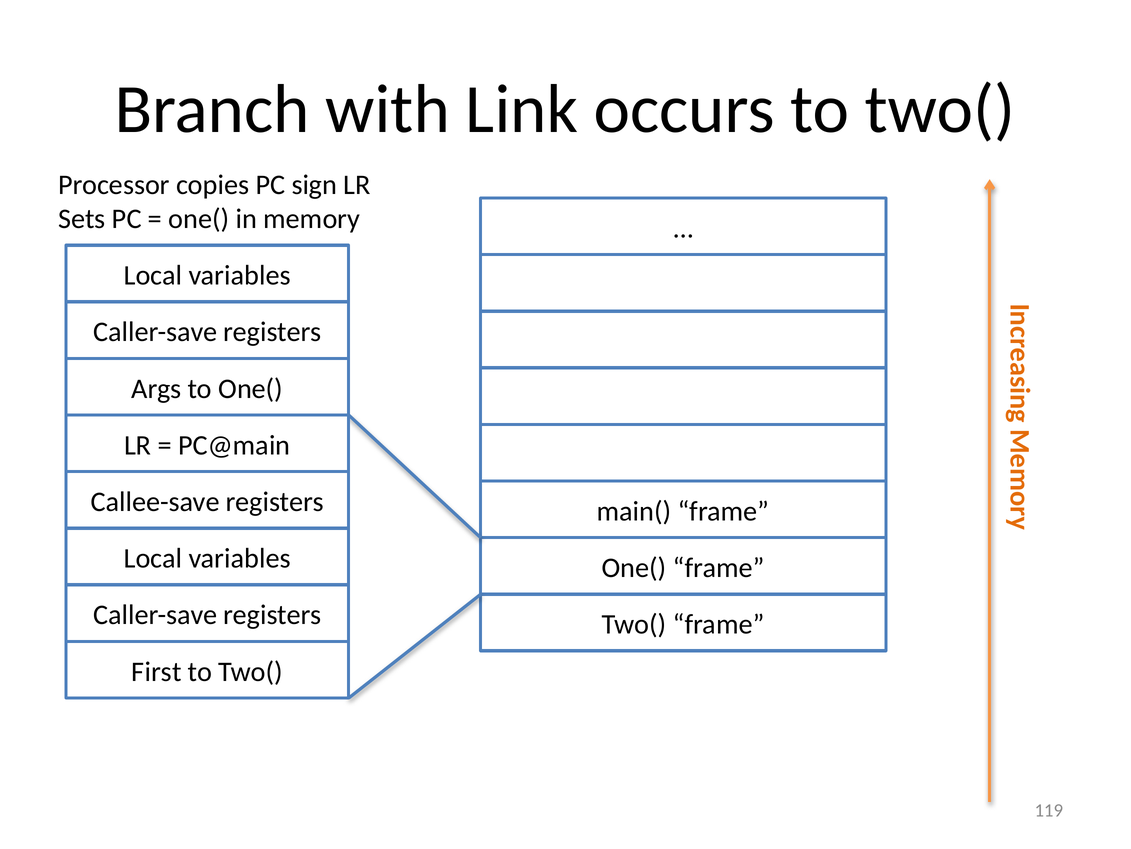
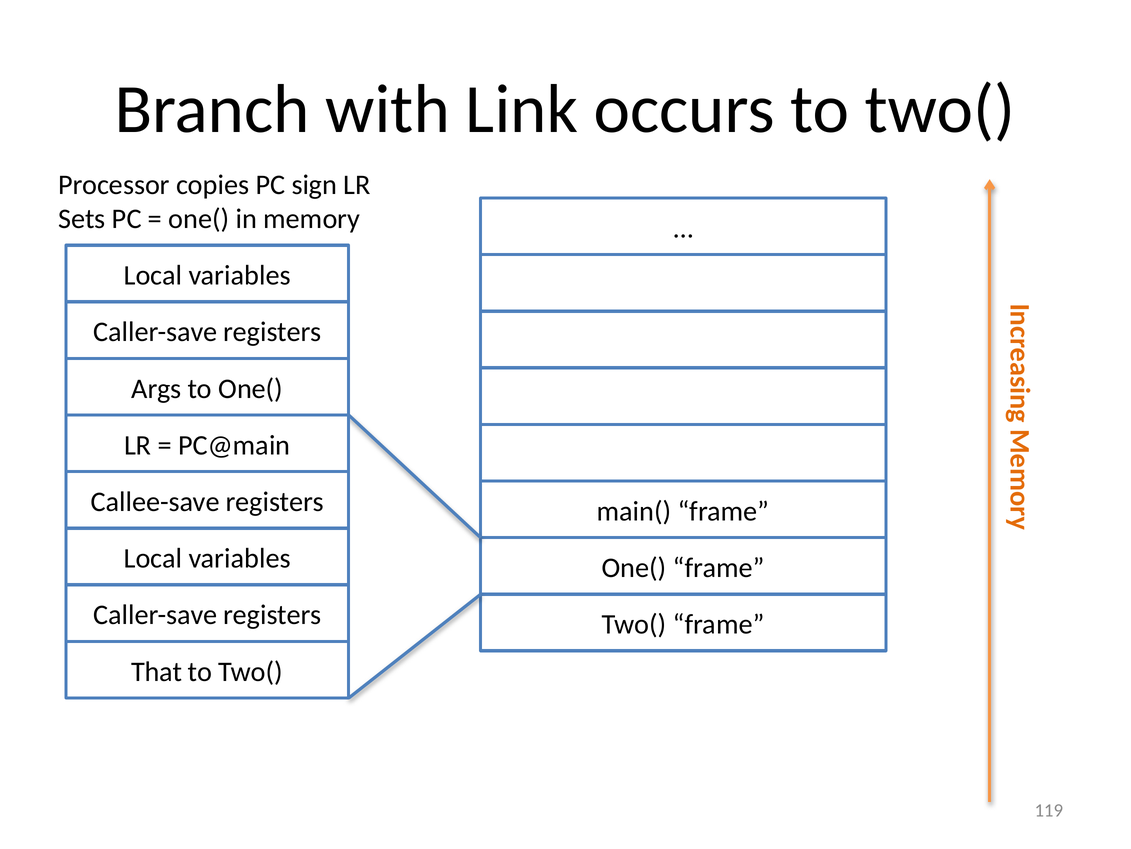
First: First -> That (157, 671)
